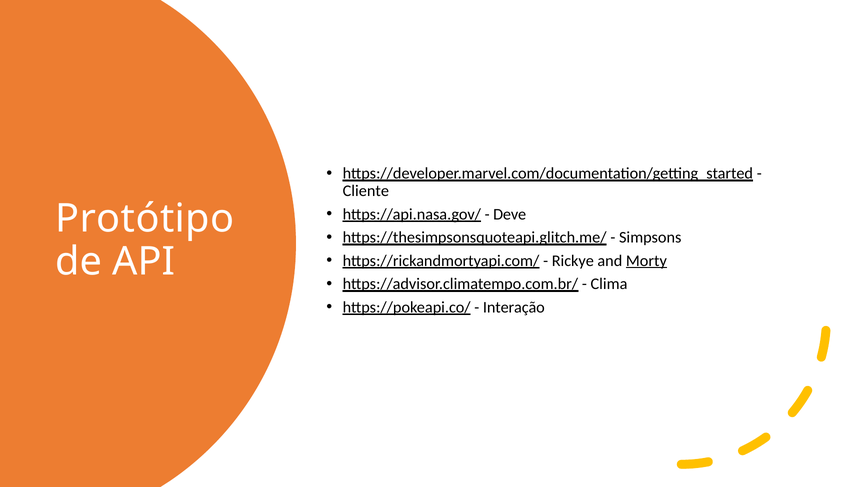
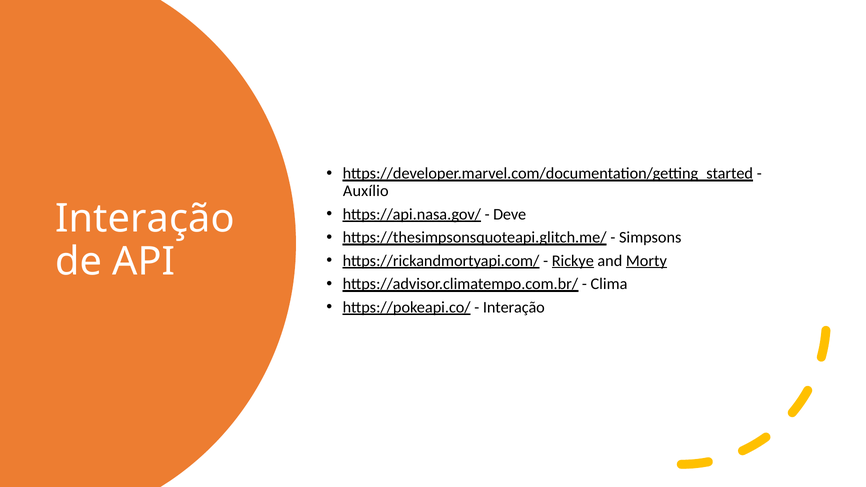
Cliente: Cliente -> Auxílio (366, 191)
Protótipo: Protótipo -> Interação (145, 219)
Rickye underline: none -> present (573, 261)
